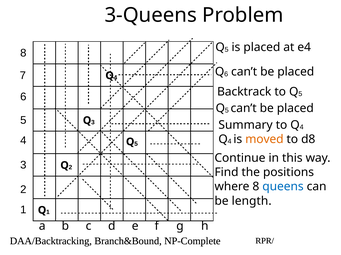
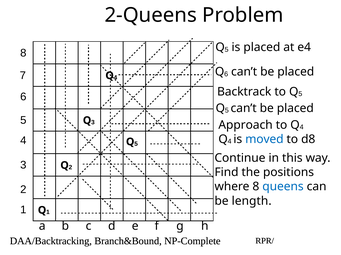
3-Queens: 3-Queens -> 2-Queens (151, 15)
Summary: Summary -> Approach (246, 125)
moved colour: orange -> blue (264, 140)
